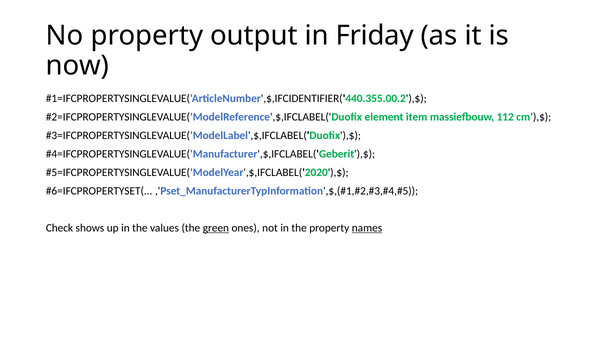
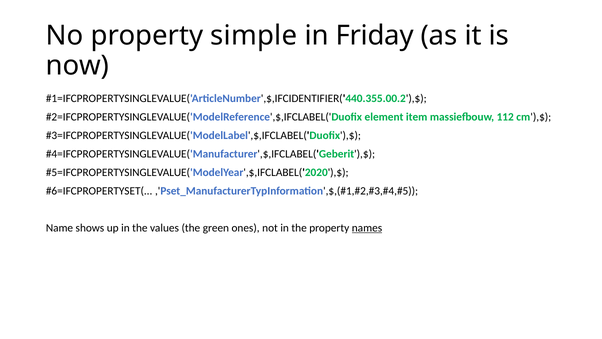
output: output -> simple (254, 36)
Check: Check -> Name (59, 228)
green underline: present -> none (216, 228)
